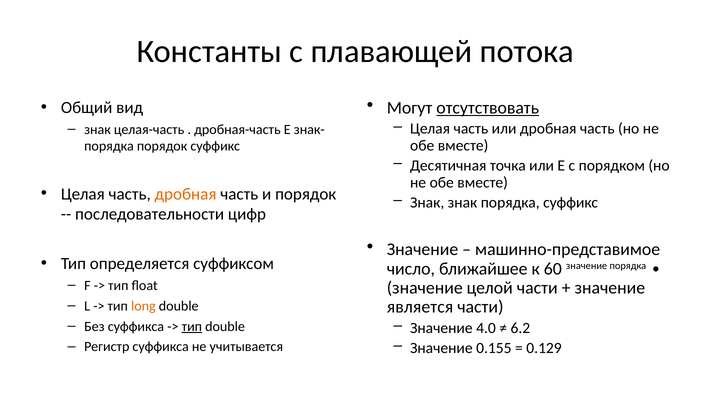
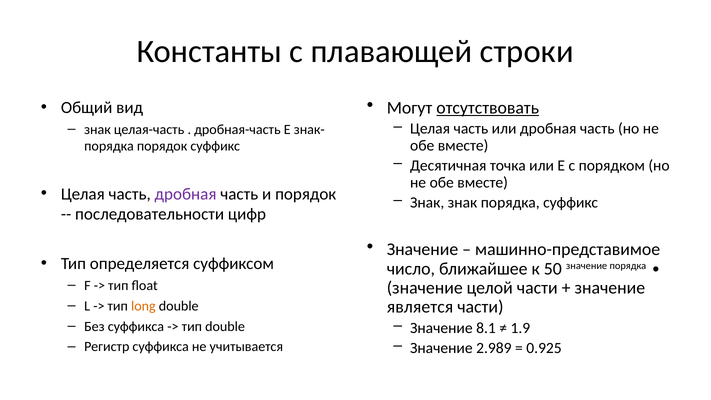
потока: потока -> строки (527, 52)
дробная colour: orange -> purple (186, 194)
60: 60 -> 50 (553, 269)
4.0: 4.0 -> 8.1 (486, 328)
6.2: 6.2 -> 1.9 (520, 328)
тип underline: present -> none (192, 326)
0.155: 0.155 -> 2.989 (494, 348)
0.129: 0.129 -> 0.925 (544, 348)
